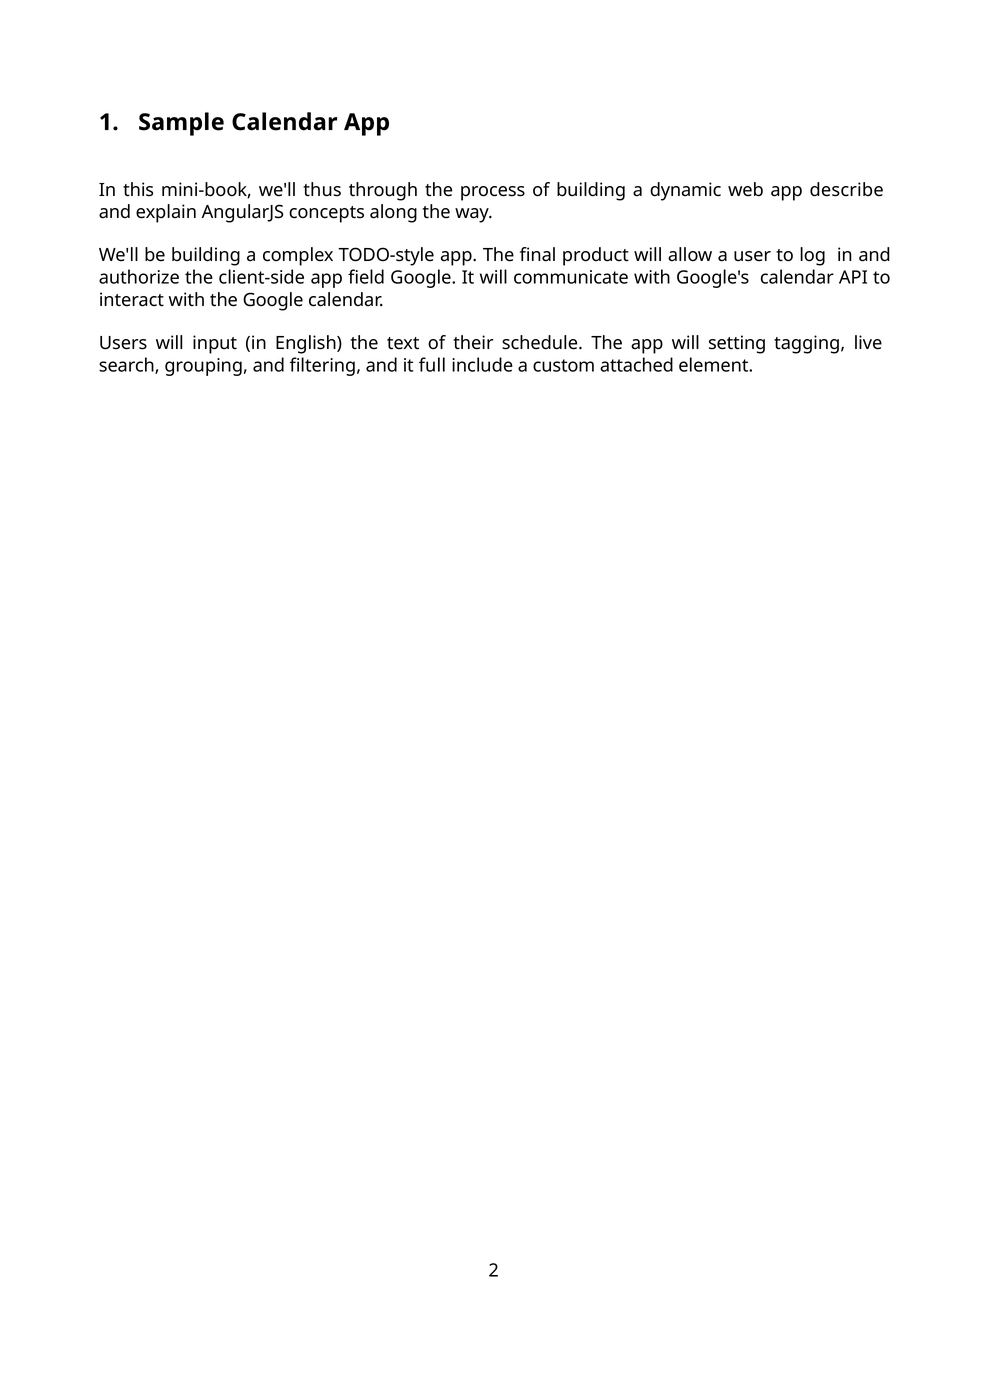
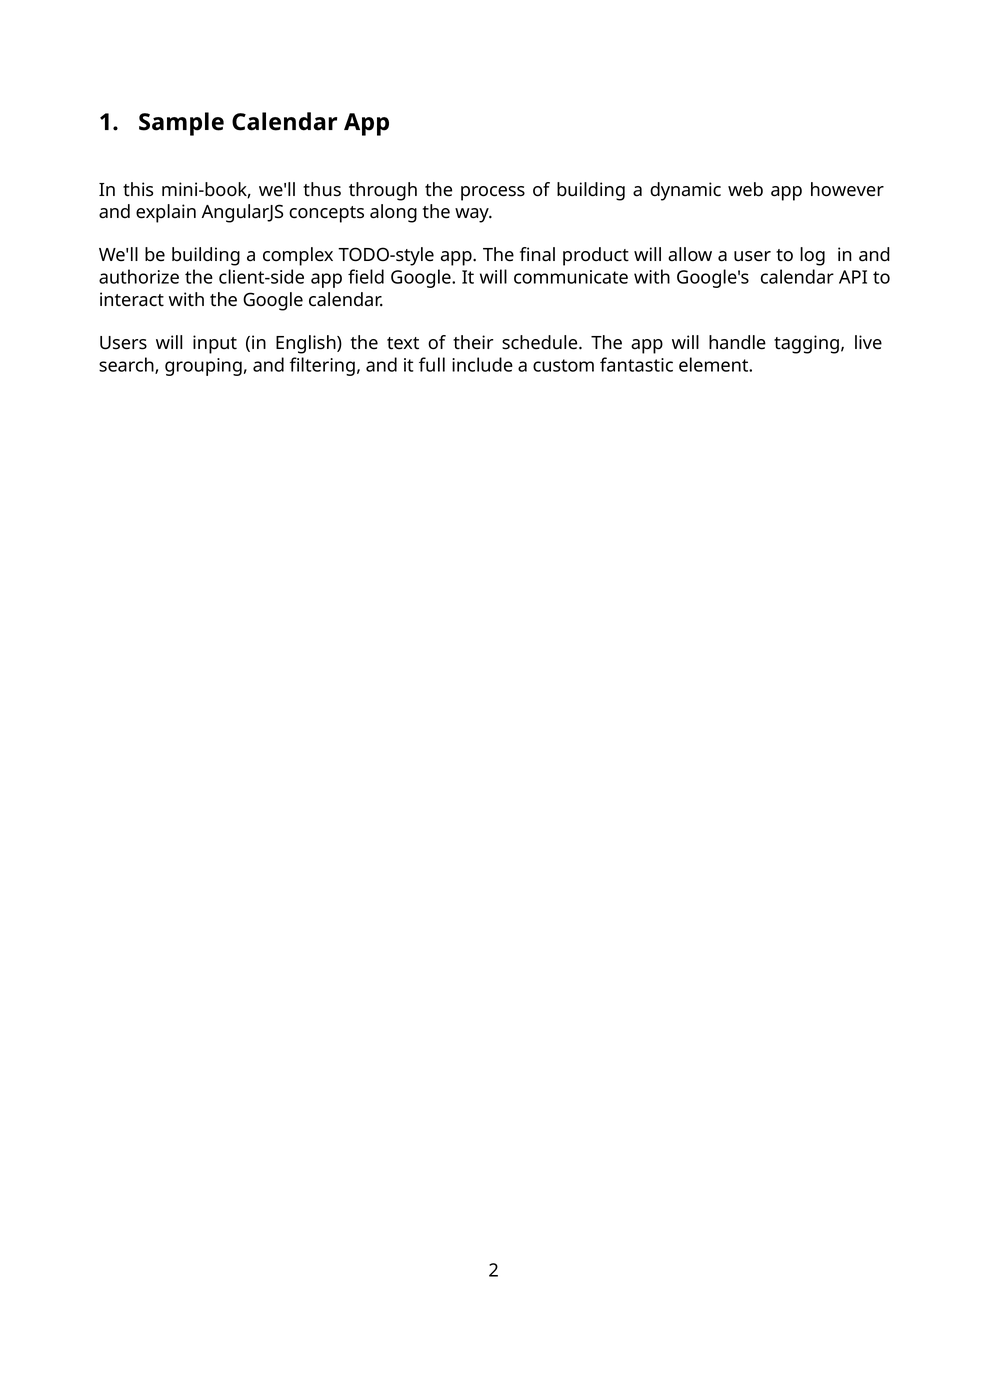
describe: describe -> however (847, 190)
setting: setting -> handle (737, 343)
attached: attached -> fantastic (637, 366)
